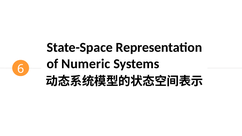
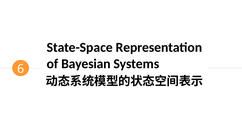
Numeric: Numeric -> Bayesian (86, 64)
